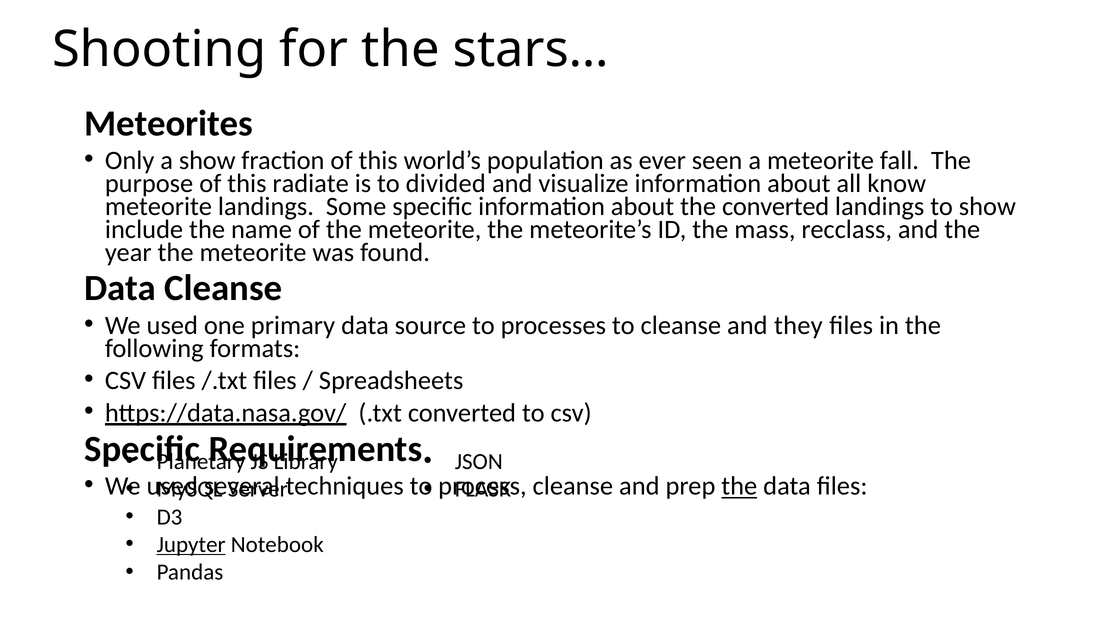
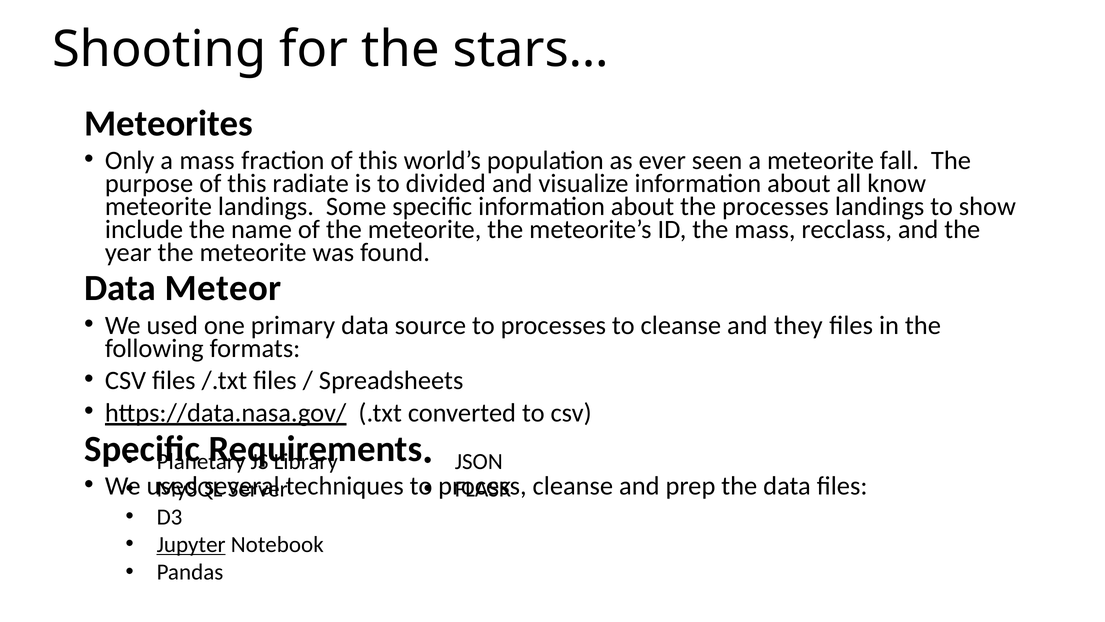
a show: show -> mass (207, 161)
the converted: converted -> processes (775, 206)
Data Cleanse: Cleanse -> Meteor (223, 288)
the underline: present -> none (739, 486)
